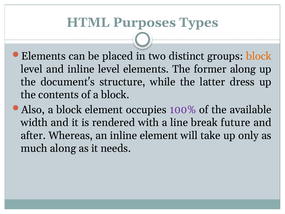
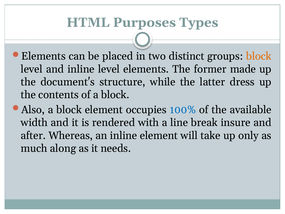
former along: along -> made (243, 69)
100% colour: purple -> blue (183, 110)
future: future -> insure (236, 122)
